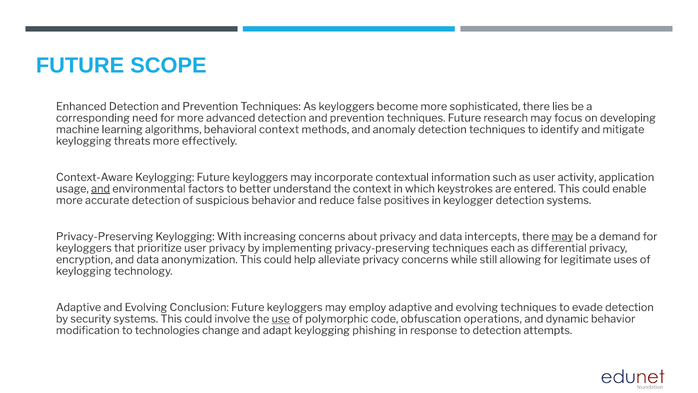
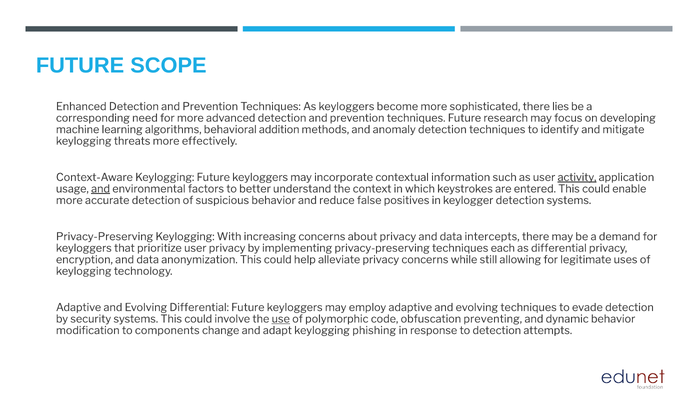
behavioral context: context -> addition (279, 129)
activity underline: none -> present (577, 177)
may underline: present -> none (562, 236)
Evolving Conclusion: Conclusion -> Differential (199, 307)
operations: operations -> preventing (493, 319)
technologies: technologies -> components (167, 330)
